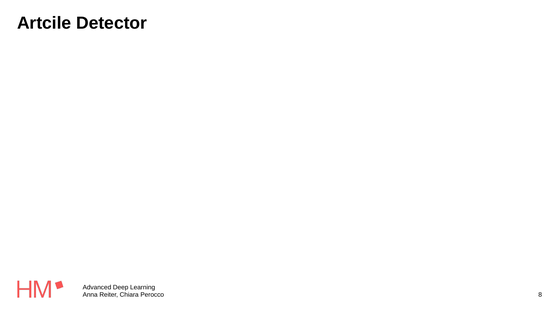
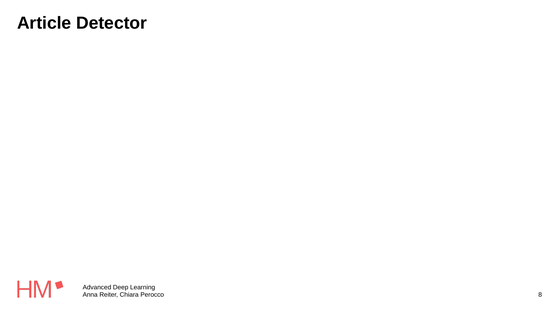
Artcile: Artcile -> Article (44, 23)
